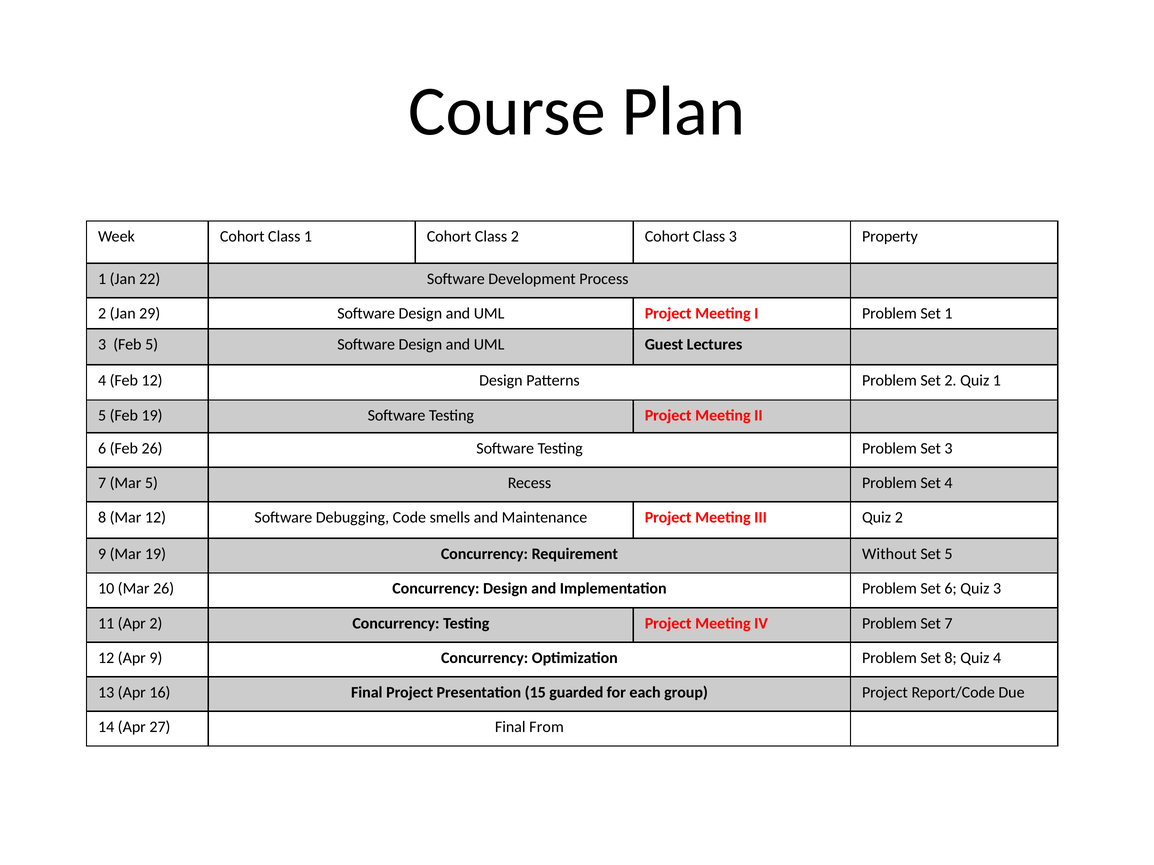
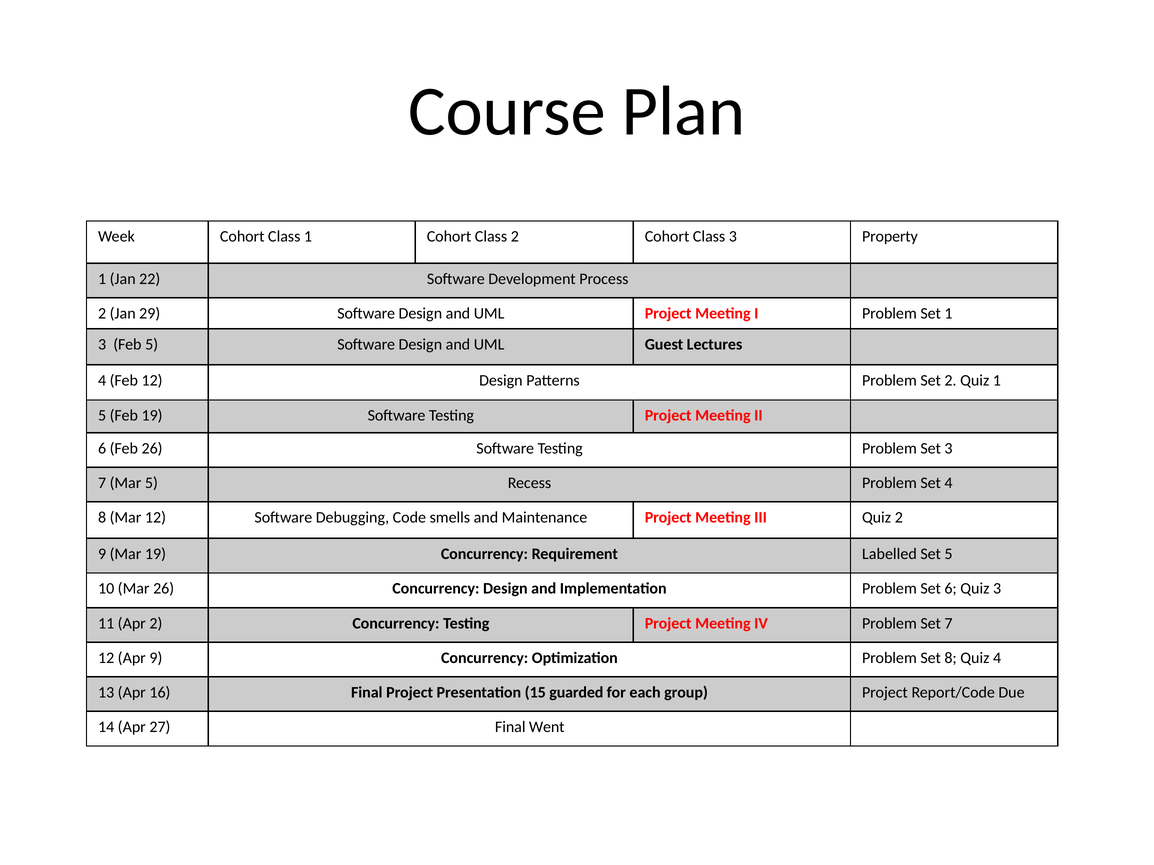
Without: Without -> Labelled (889, 554)
From: From -> Went (547, 727)
